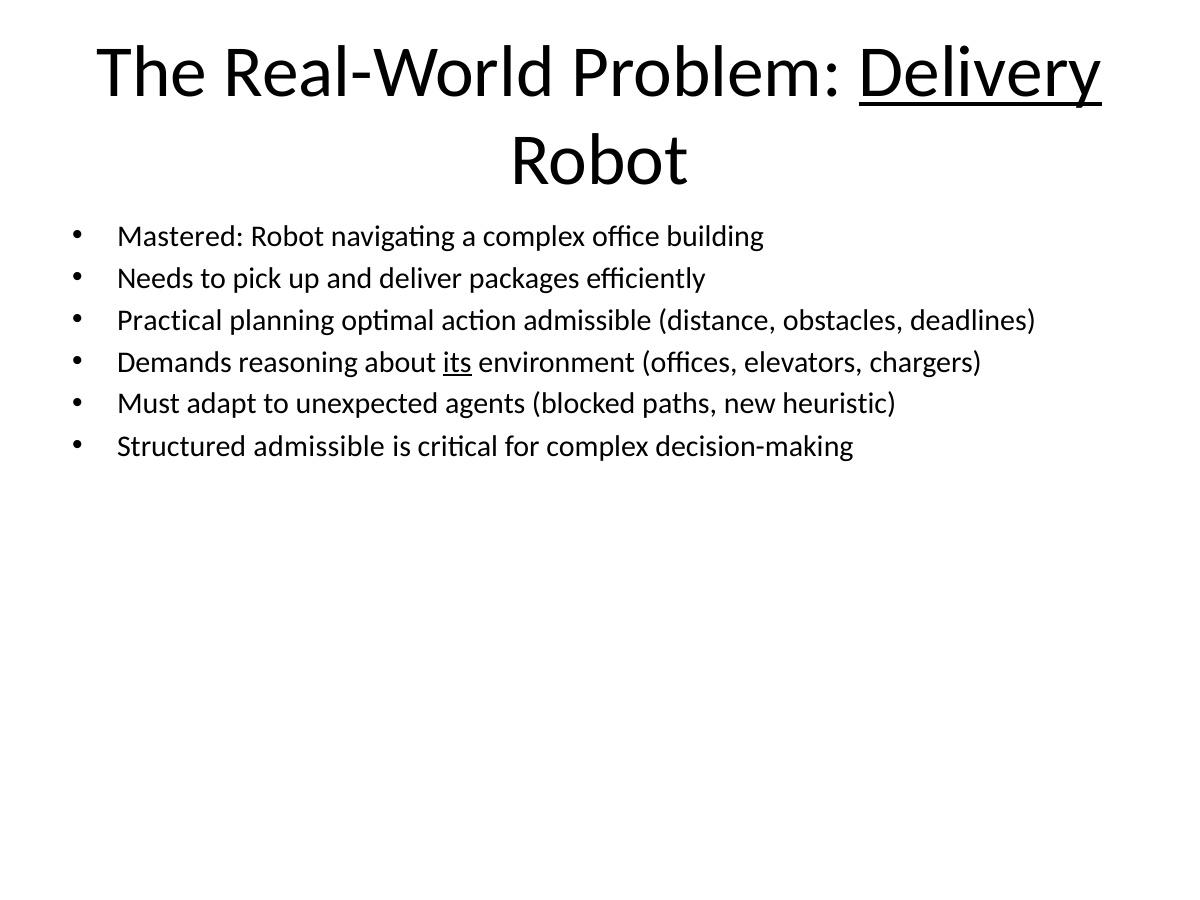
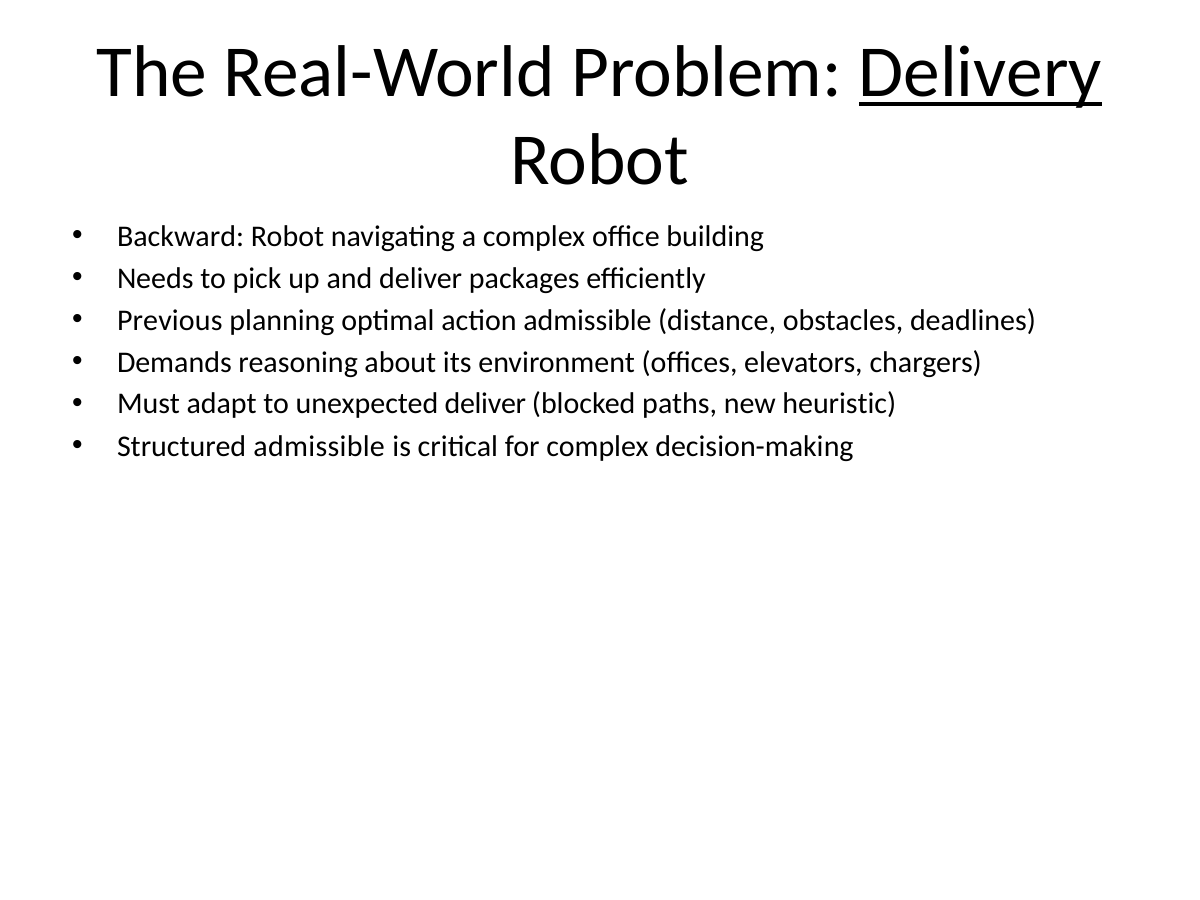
Mastered: Mastered -> Backward (181, 236)
Practical: Practical -> Previous (170, 320)
its underline: present -> none (457, 362)
unexpected agents: agents -> deliver (485, 404)
